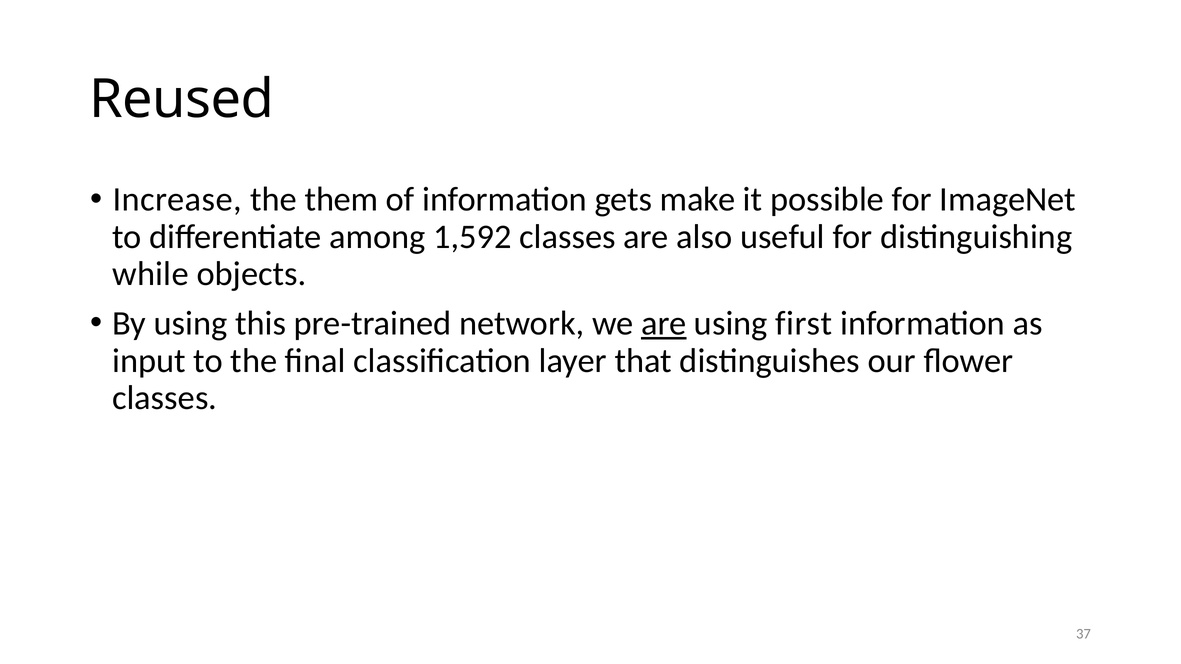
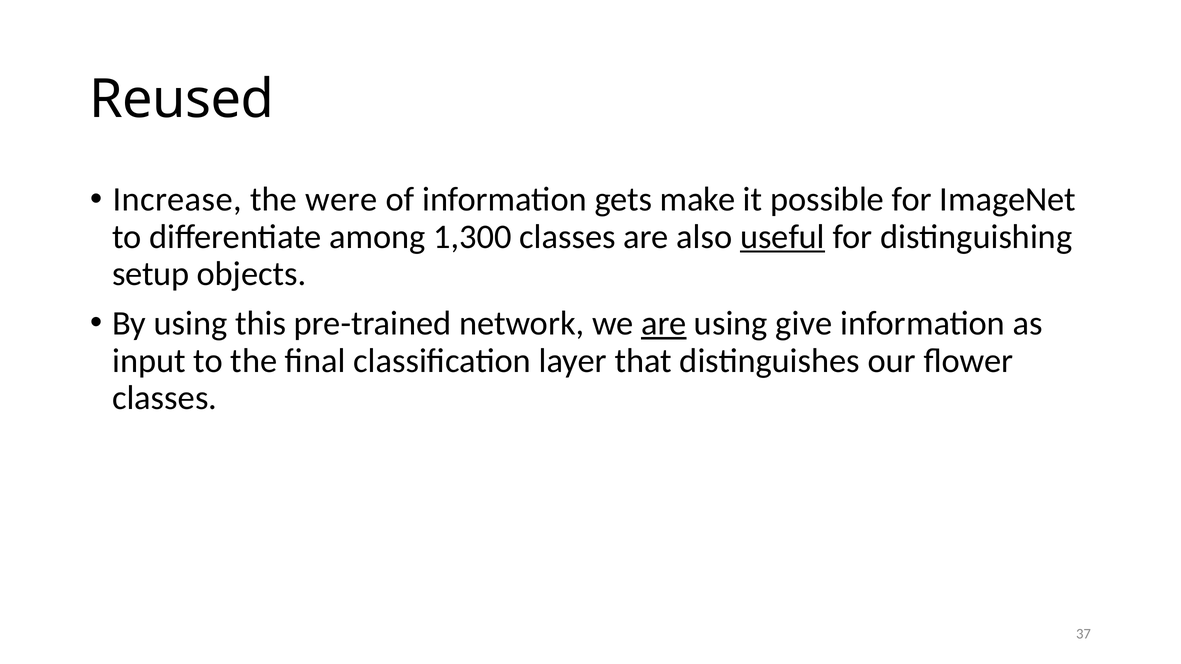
them: them -> were (341, 200)
1,592: 1,592 -> 1,300 (472, 237)
useful underline: none -> present (782, 237)
while: while -> setup (151, 274)
first: first -> give (804, 324)
